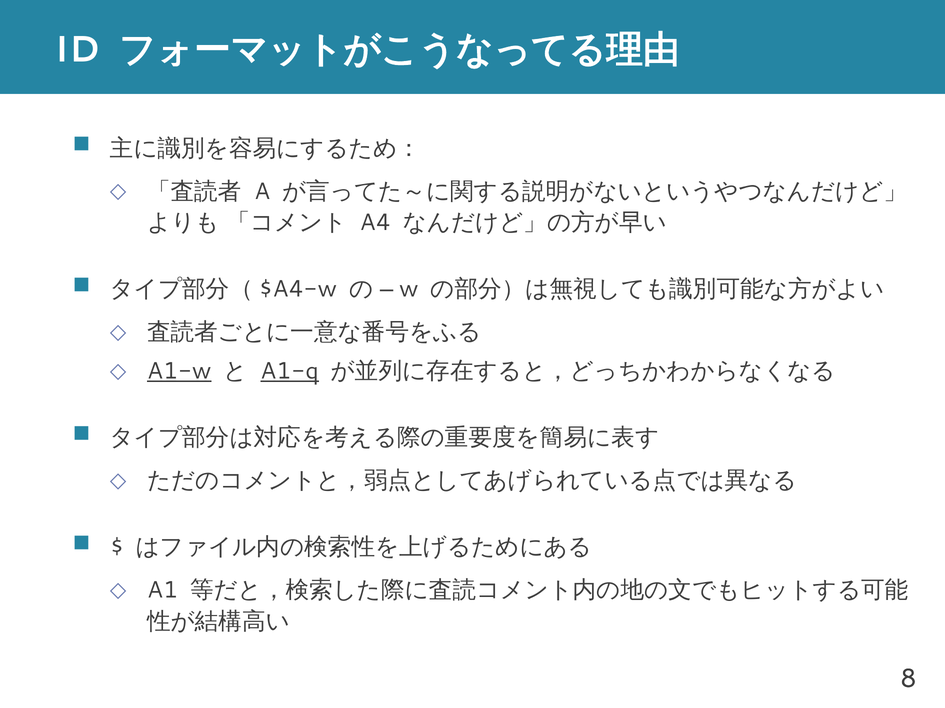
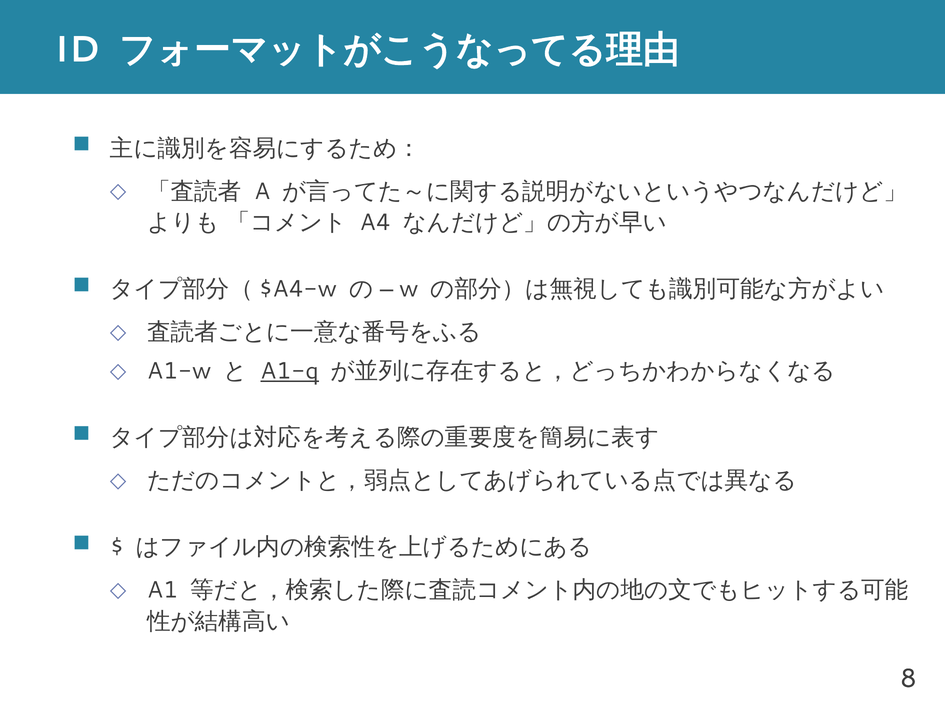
A1-w underline: present -> none (179, 372)
